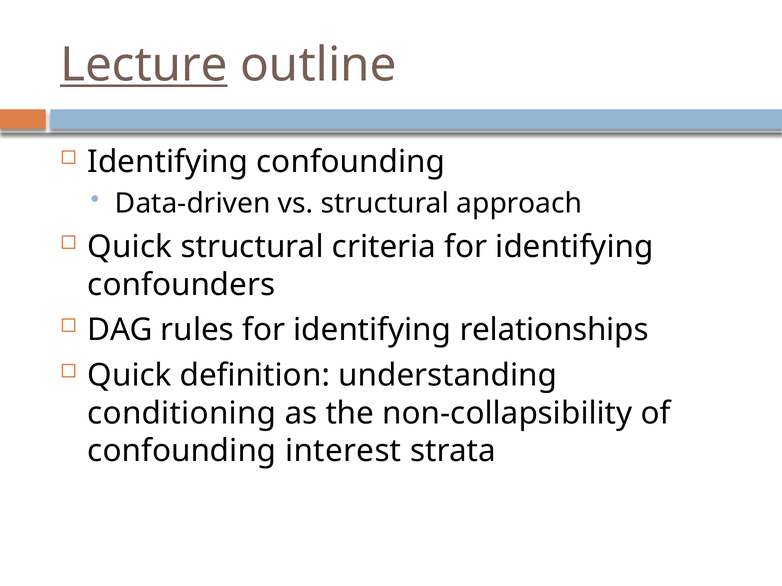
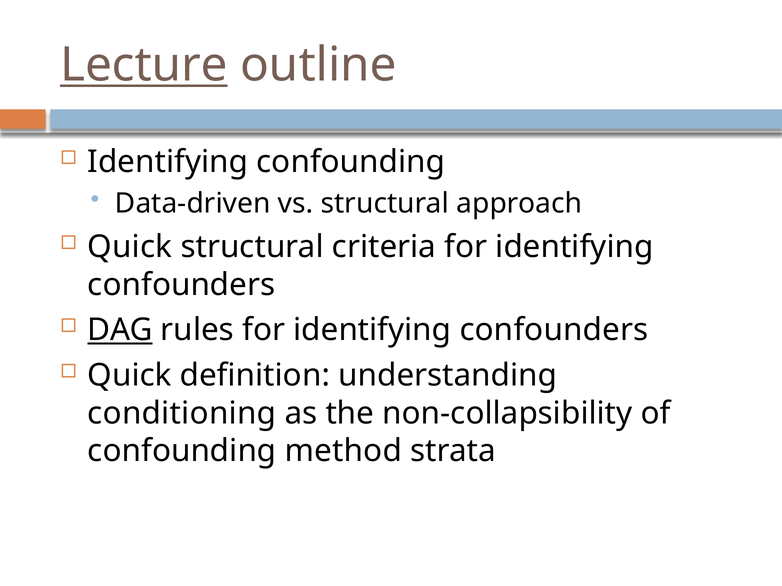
DAG underline: none -> present (120, 330)
rules for identifying relationships: relationships -> confounders (554, 330)
interest: interest -> method (343, 451)
